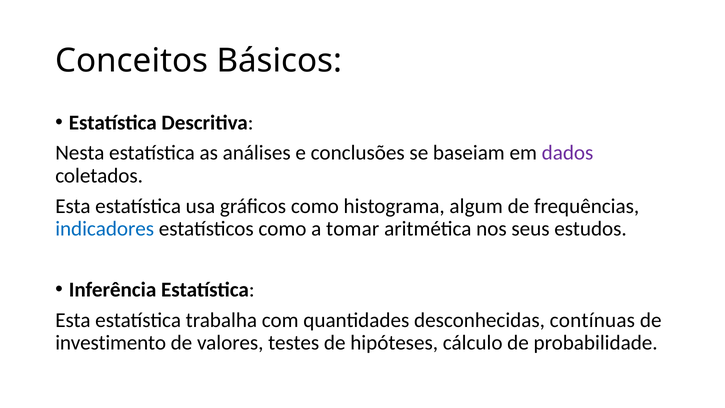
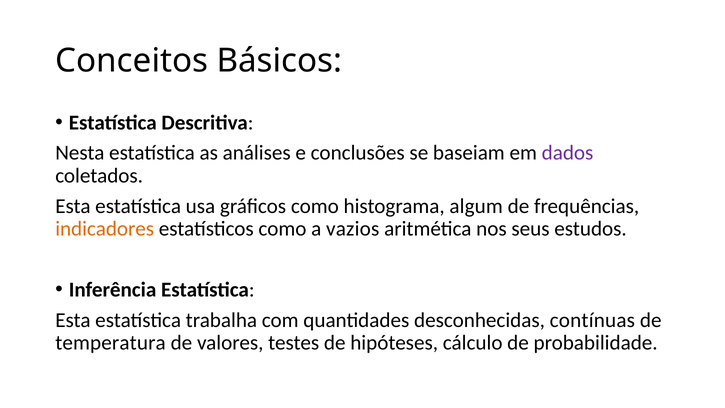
indicadores colour: blue -> orange (105, 229)
tomar: tomar -> vazios (353, 229)
investimento: investimento -> temperatura (111, 343)
